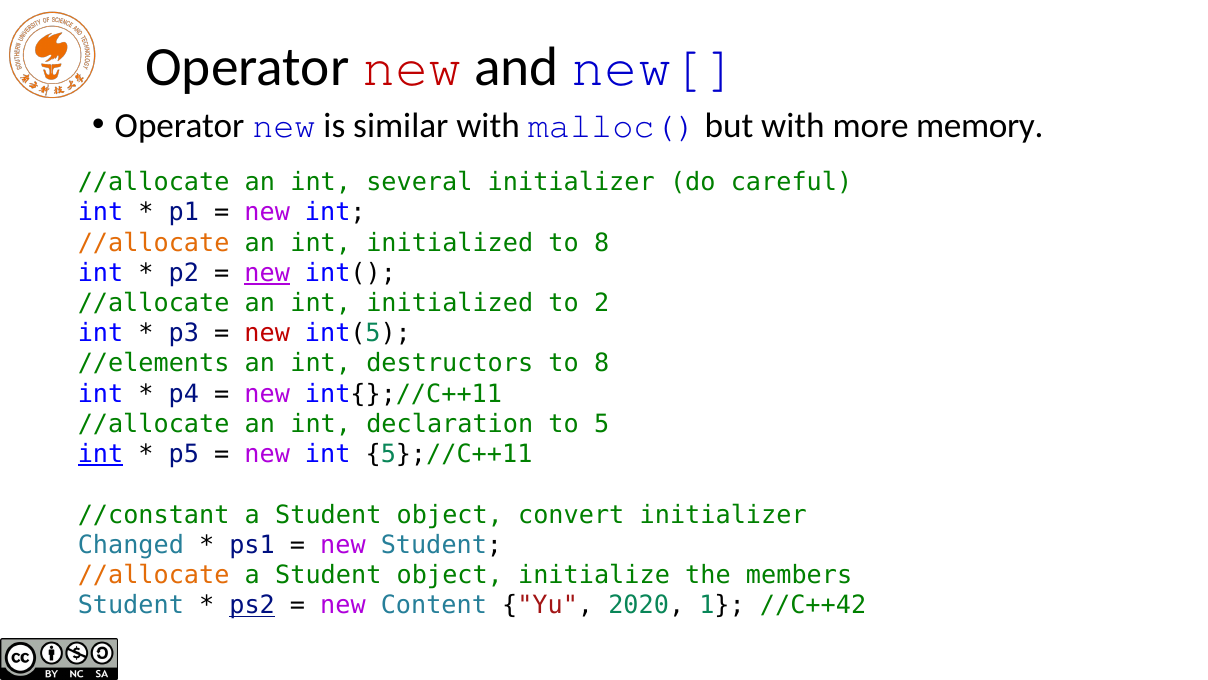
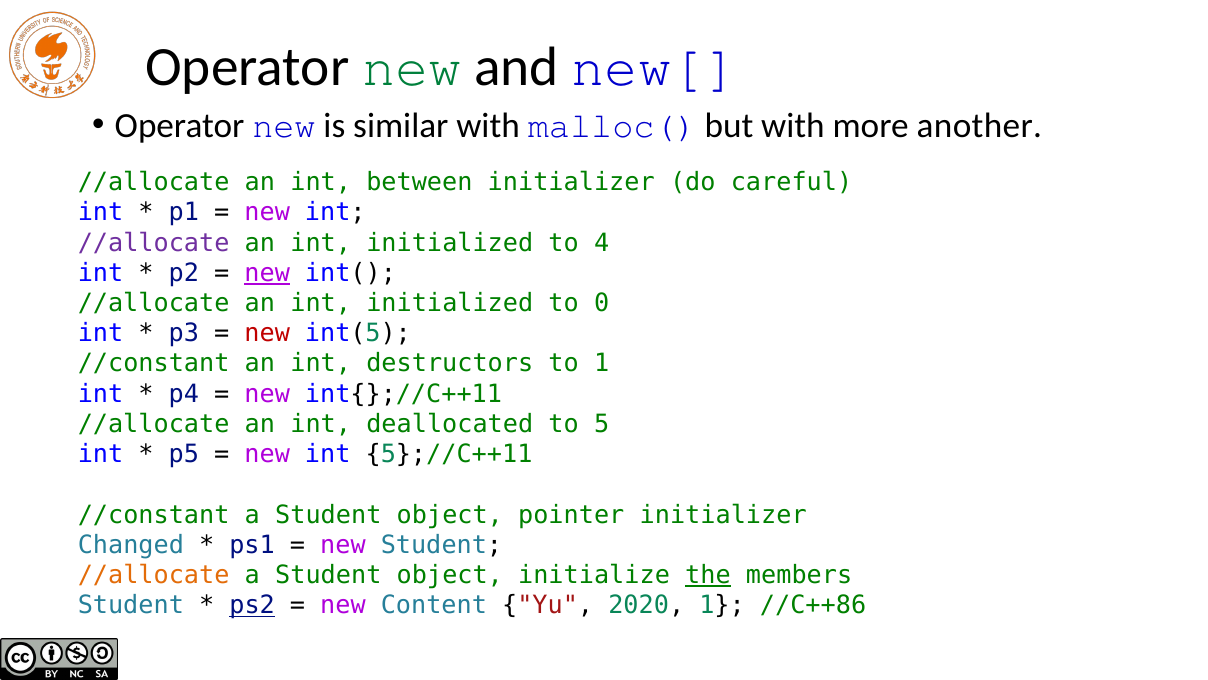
new colour: red -> green (412, 67)
memory: memory -> another (979, 126)
several: several -> between (419, 182)
//allocate colour: orange -> purple (154, 243)
initialized to 8: 8 -> 4 (602, 243)
2: 2 -> 0 (602, 303)
//elements: //elements -> //constant (154, 363)
8: 8 -> 1 (602, 363)
declaration: declaration -> deallocated (450, 424)
int underline: present -> none (101, 454)
convert: convert -> pointer (571, 514)
the underline: none -> present (708, 575)
//C++42: //C++42 -> //C++86 (813, 605)
